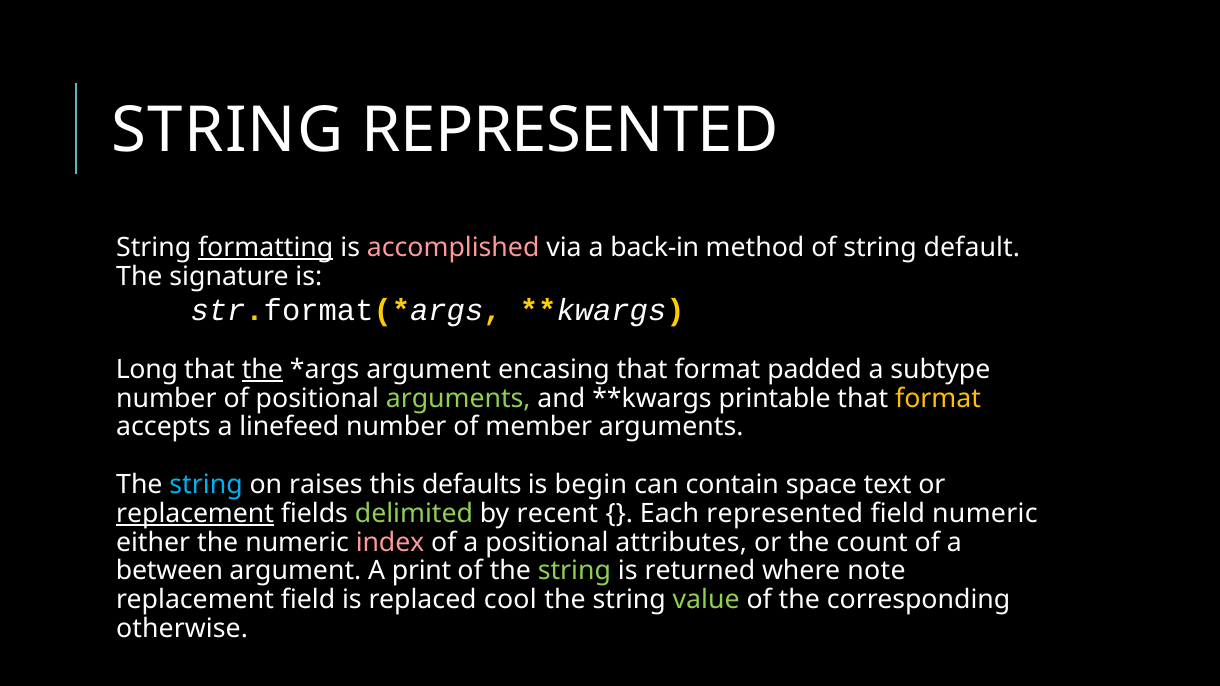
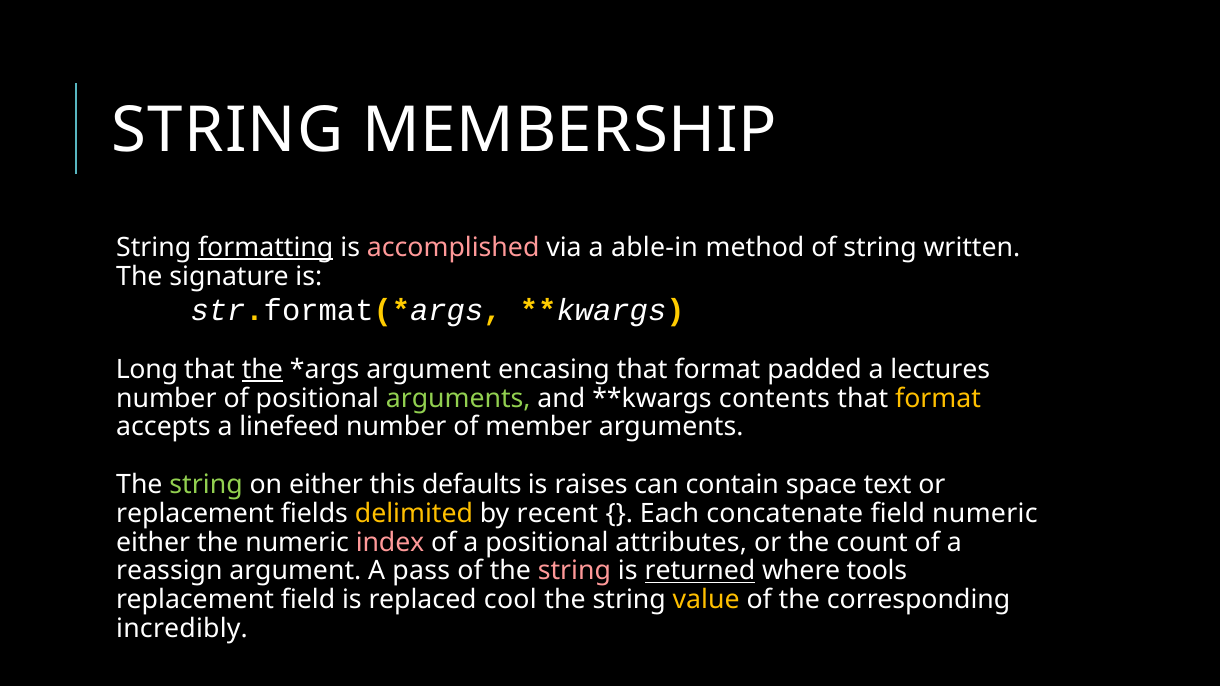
STRING REPRESENTED: REPRESENTED -> MEMBERSHIP (570, 131)
back-in: back-in -> able-in (655, 248)
default: default -> written (972, 248)
subtype: subtype -> lectures (940, 370)
printable: printable -> contents (774, 398)
string colour: light blue -> light green (206, 485)
on raises: raises -> either (326, 485)
begin: begin -> raises (591, 485)
replacement underline: present -> none (195, 514)
delimited colour: light green -> yellow (414, 514)
Each represented: represented -> concatenate (785, 514)
between: between -> reassign (169, 571)
print: print -> pass (421, 571)
string colour: light green -> pink (574, 571)
returned underline: none -> present (700, 571)
note: note -> tools (877, 571)
value colour: light green -> yellow (706, 600)
otherwise: otherwise -> incredibly (182, 629)
